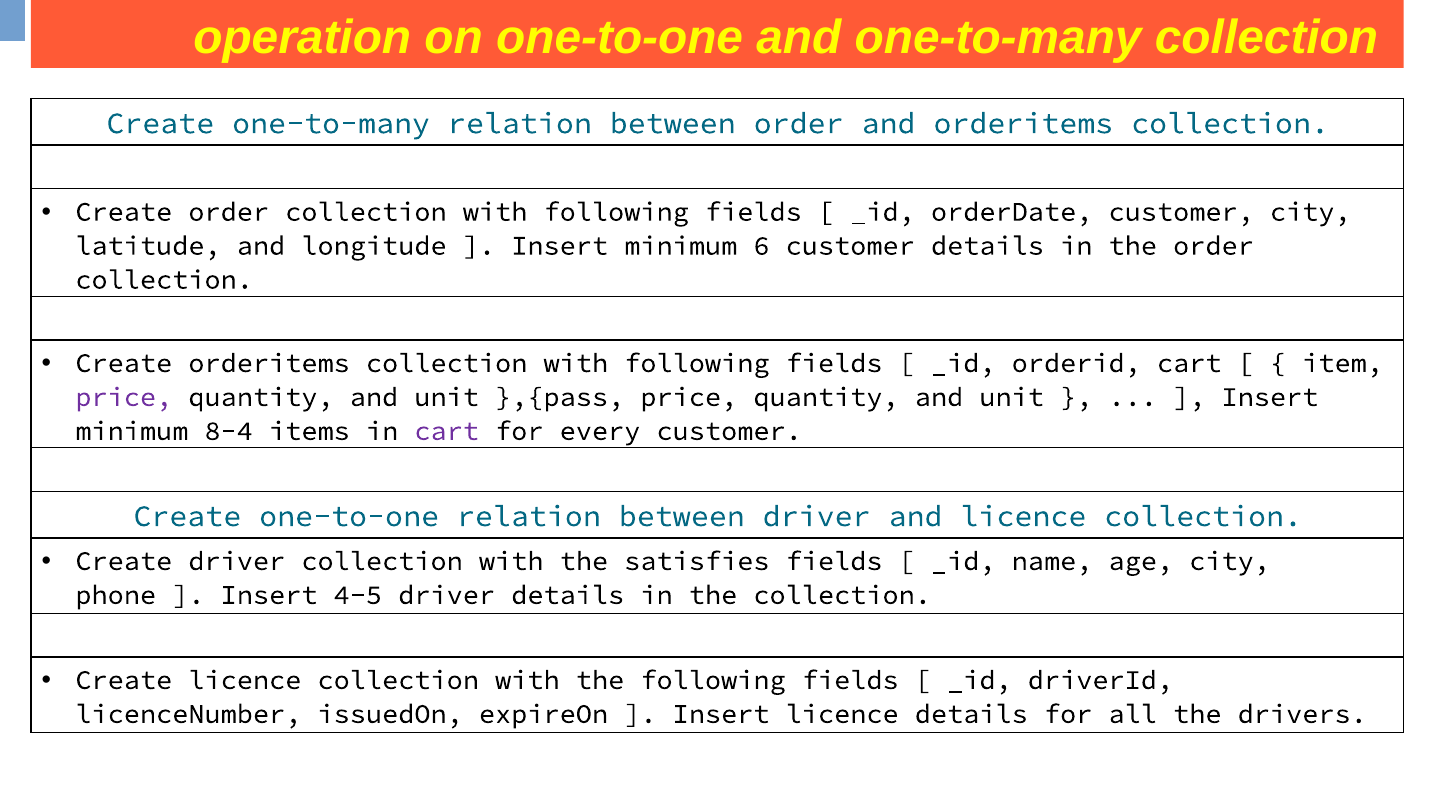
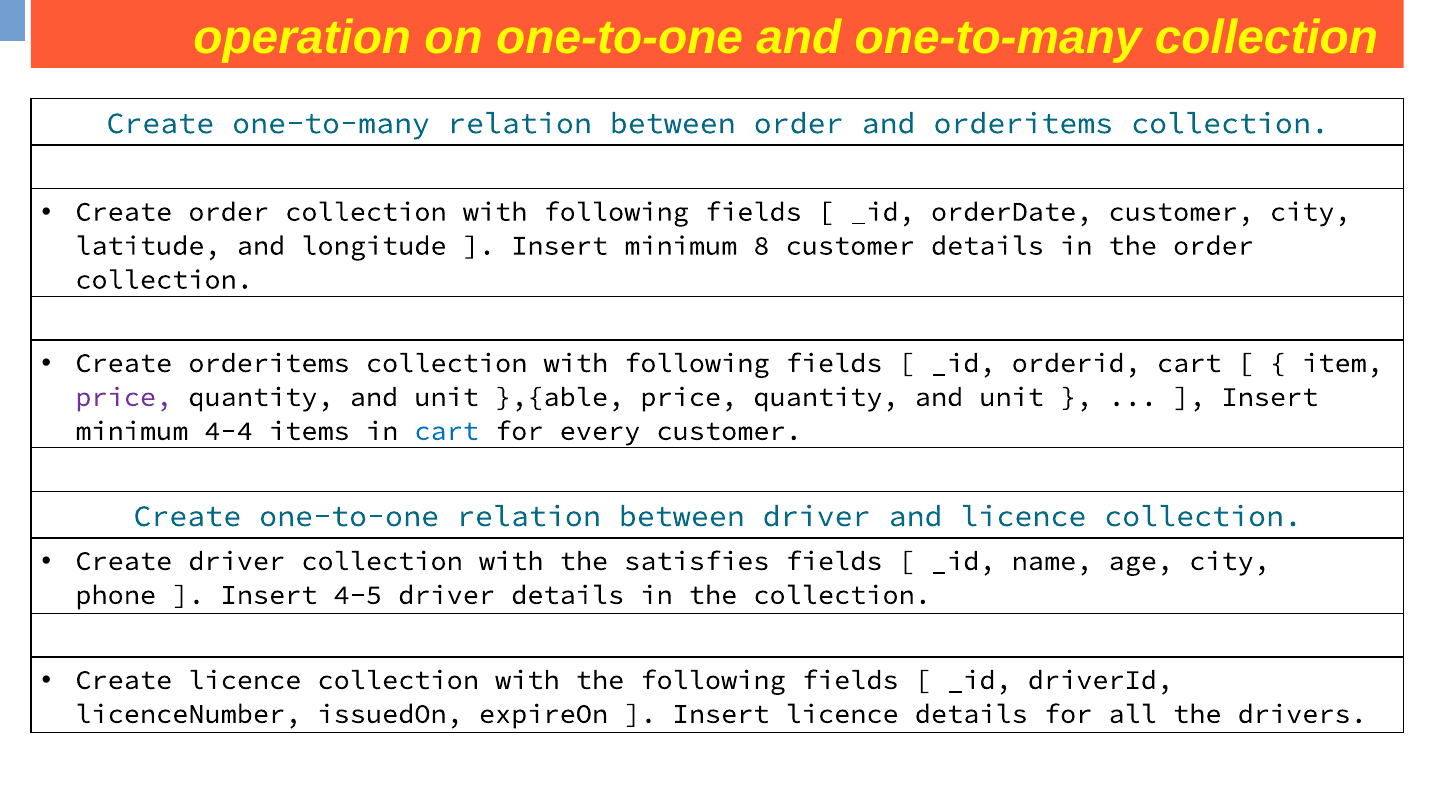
6: 6 -> 8 (761, 246)
},{pass: },{pass -> },{able (560, 397)
8-4: 8-4 -> 4-4 (229, 431)
cart colour: purple -> blue (447, 431)
